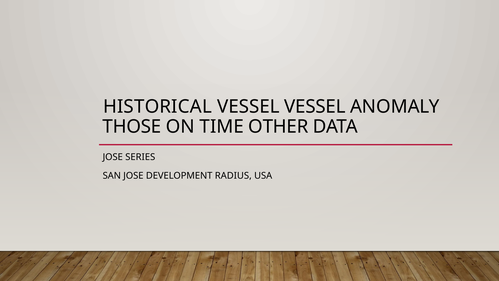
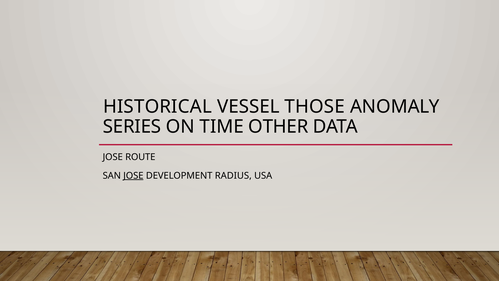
VESSEL VESSEL: VESSEL -> THOSE (315, 106)
THOSE: THOSE -> SERIES (132, 127)
SERIES: SERIES -> ROUTE (140, 157)
JOSE underline: none -> present (133, 175)
